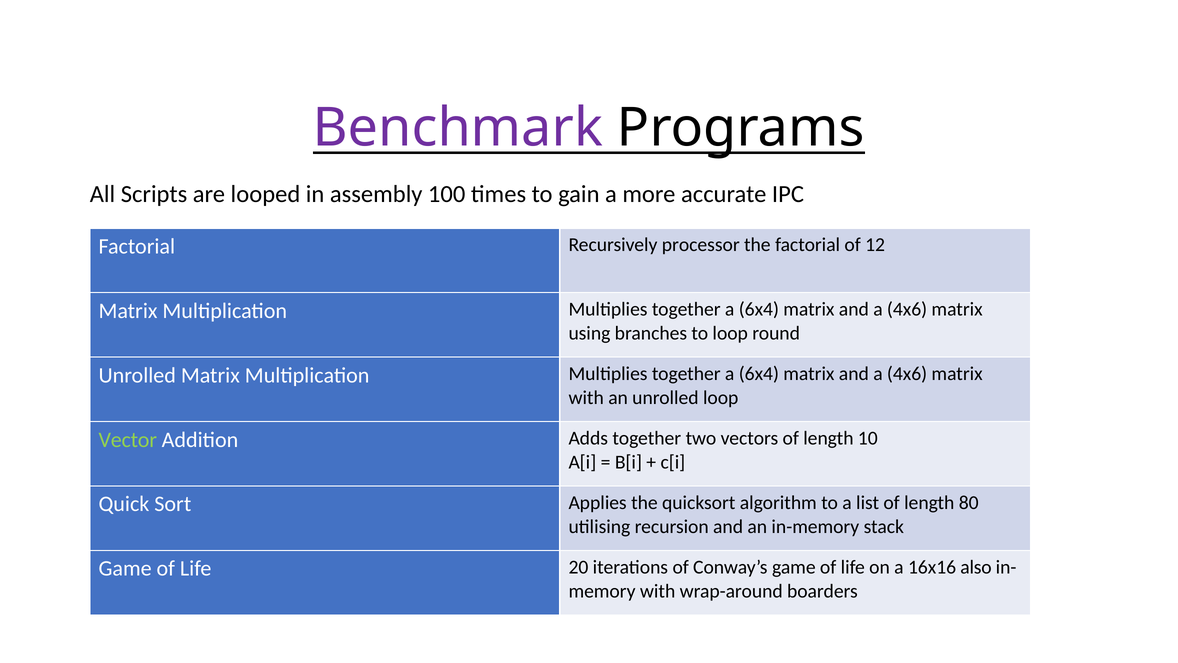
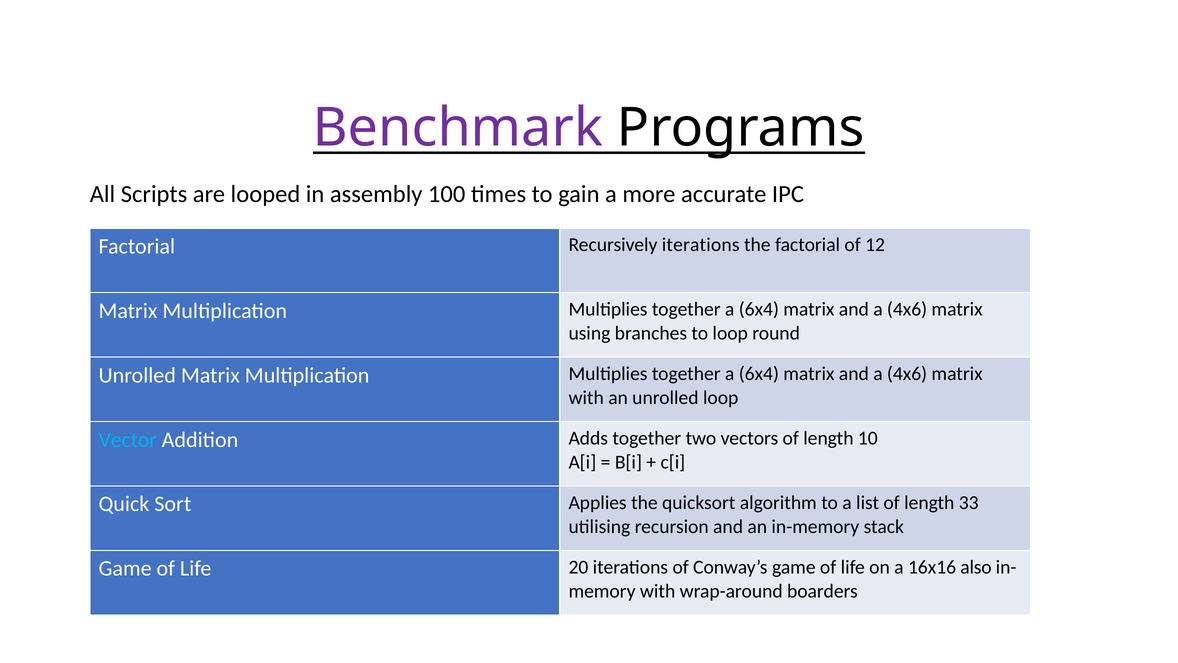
Recursively processor: processor -> iterations (701, 245)
Vector colour: light green -> light blue (128, 439)
80: 80 -> 33 (969, 502)
